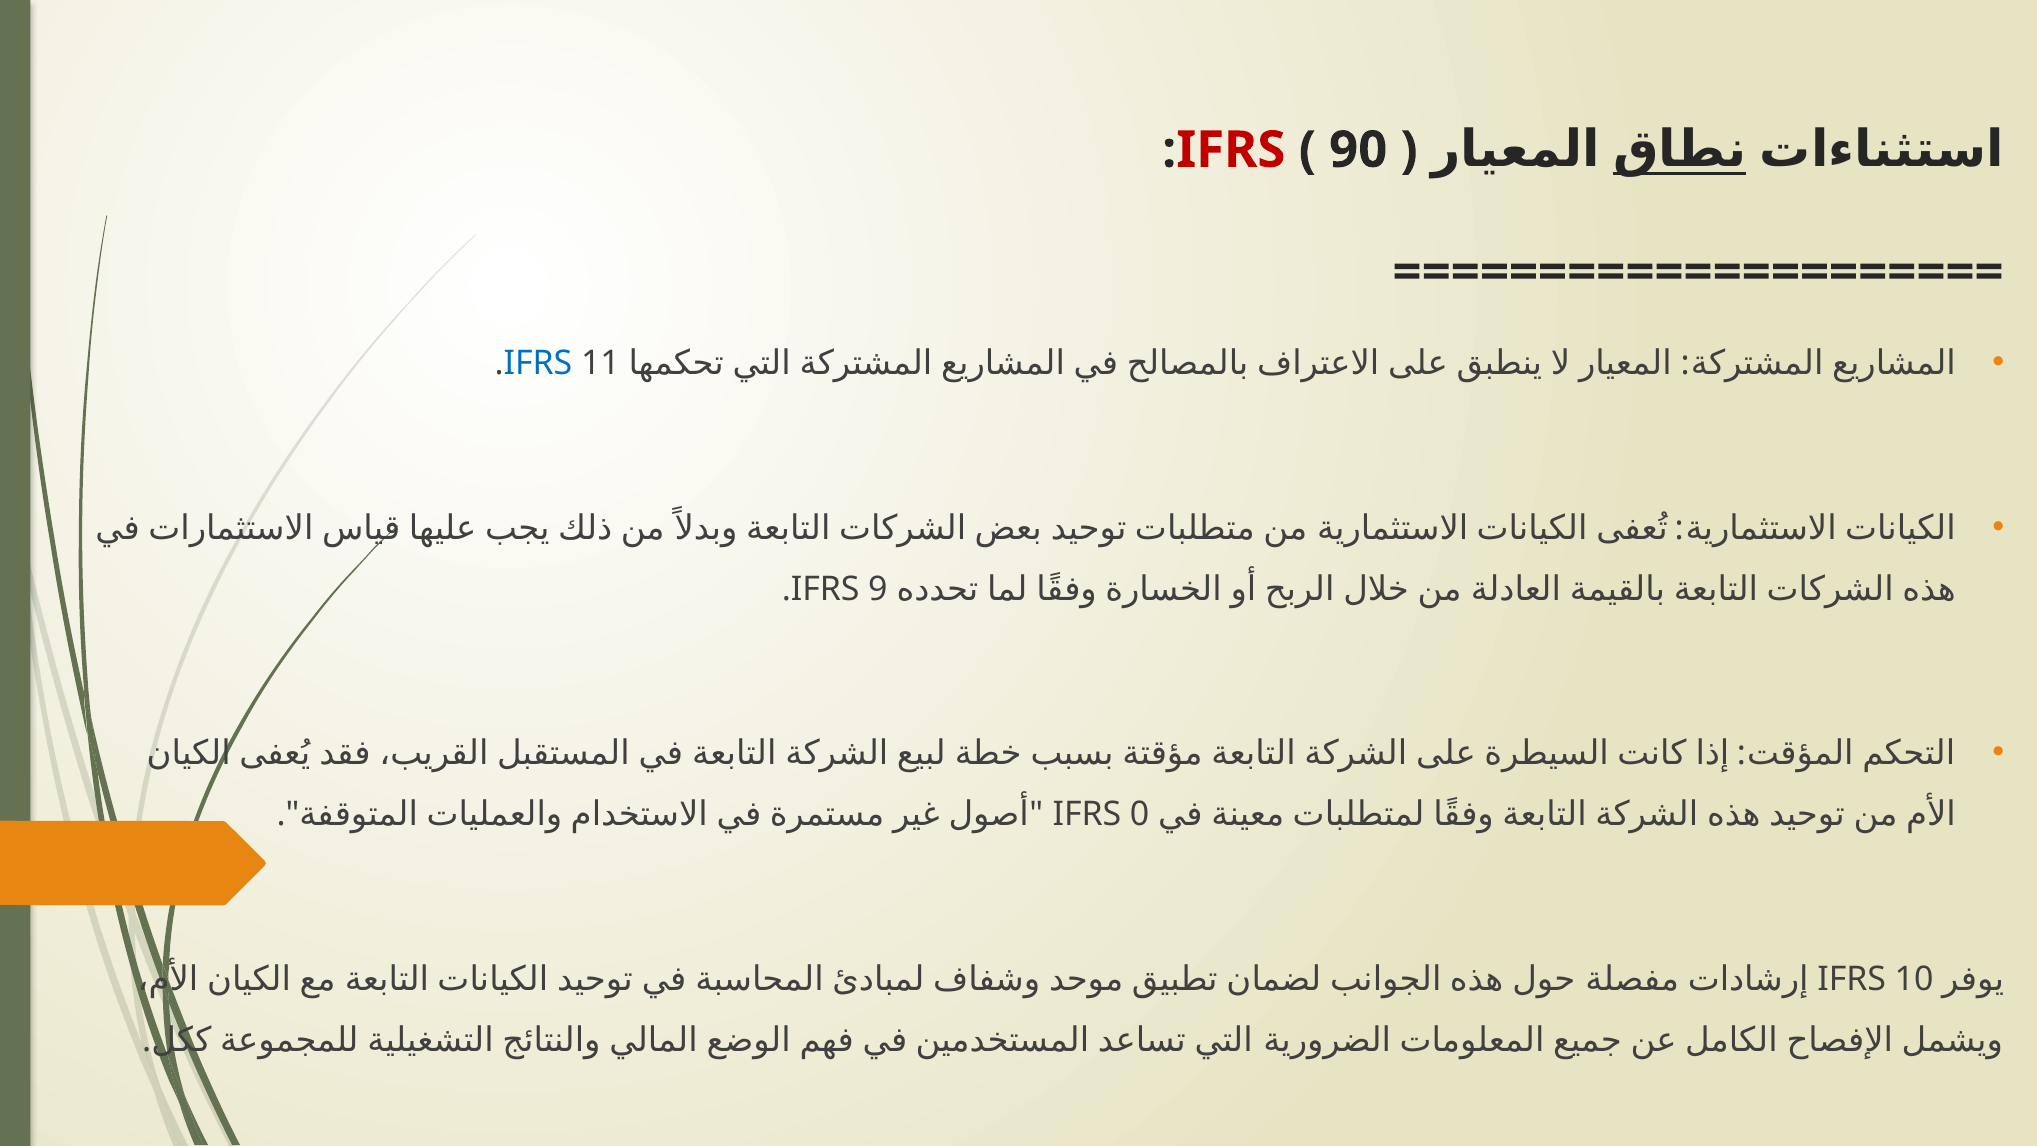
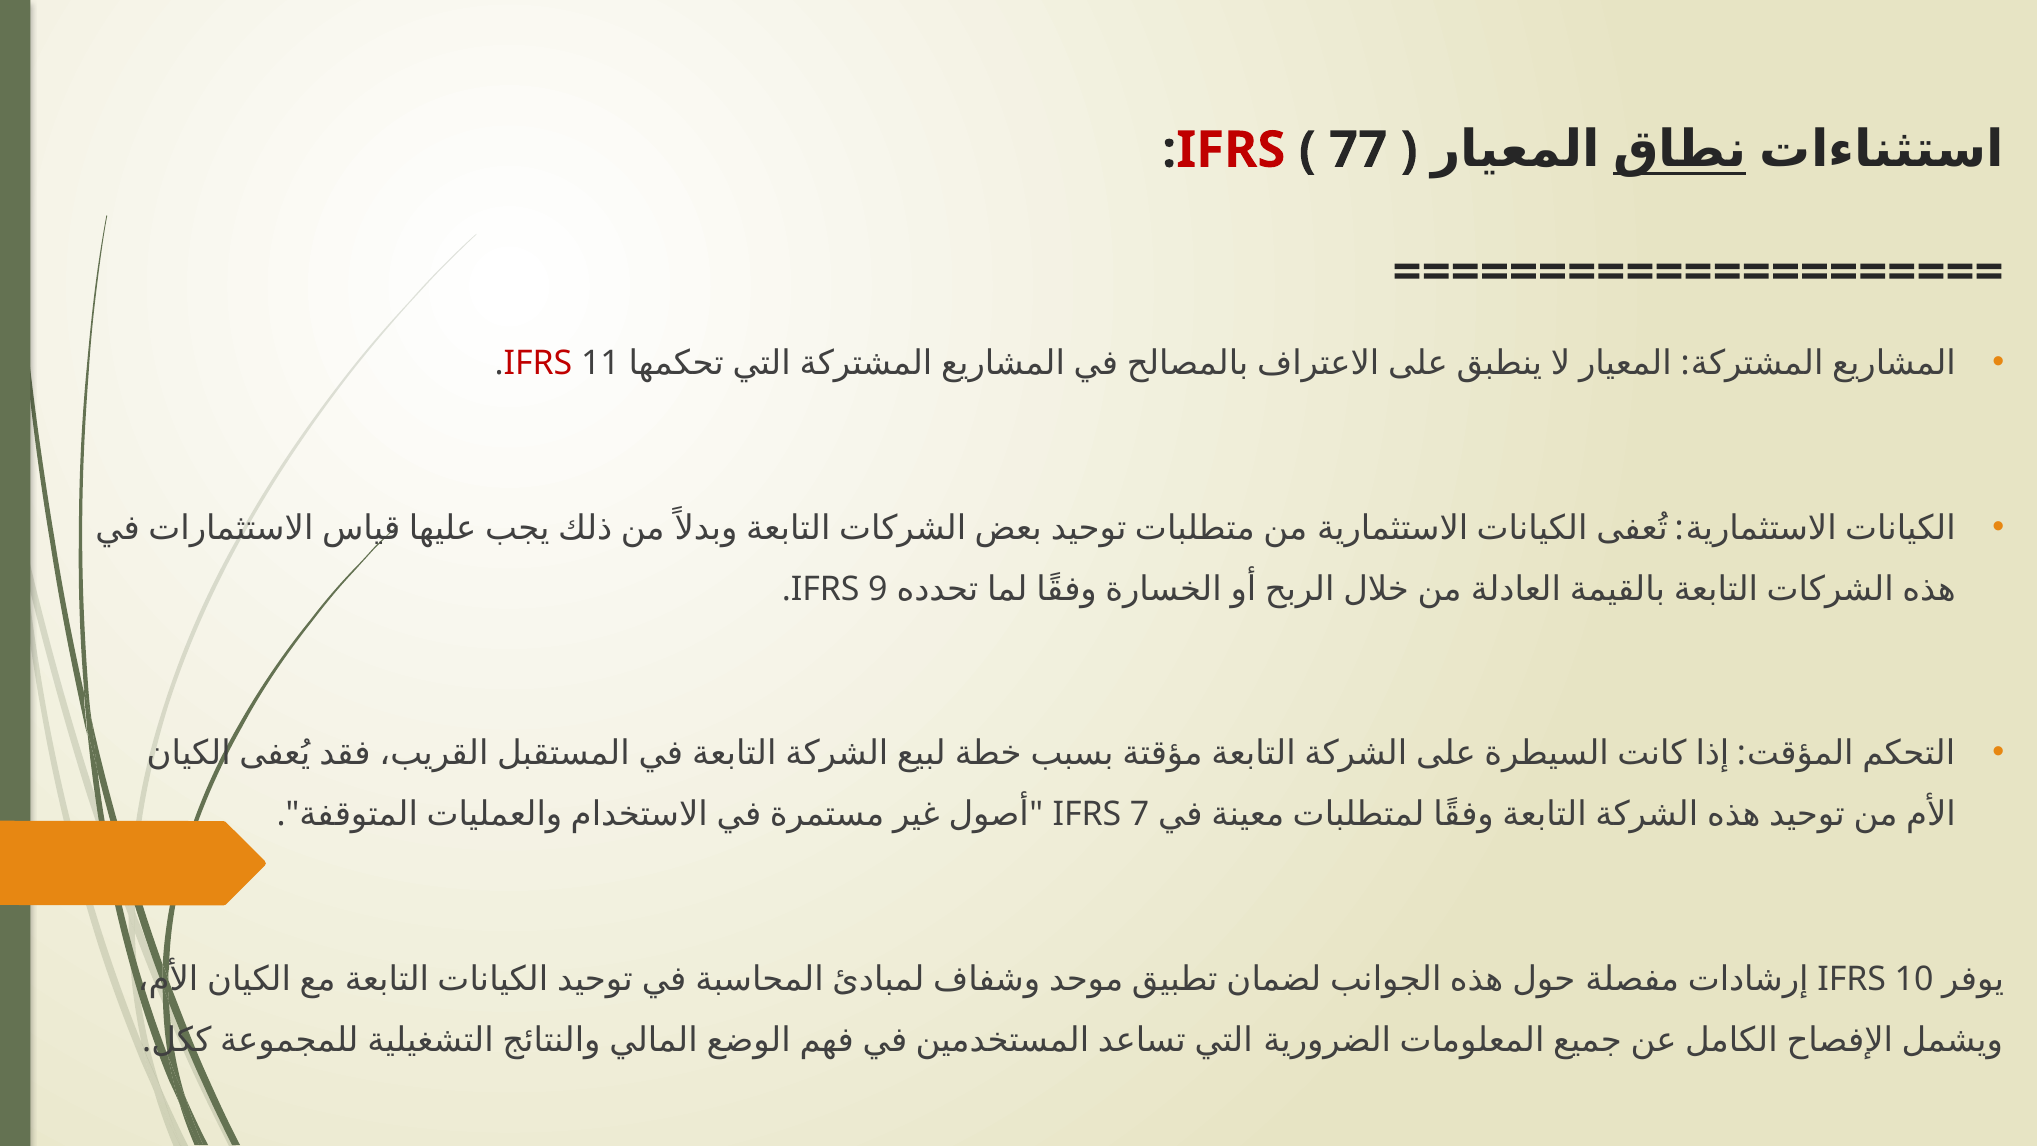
90: 90 -> 77 (1358, 150)
IFRS colour: blue -> red (538, 364)
0: 0 -> 7 (1140, 815)
